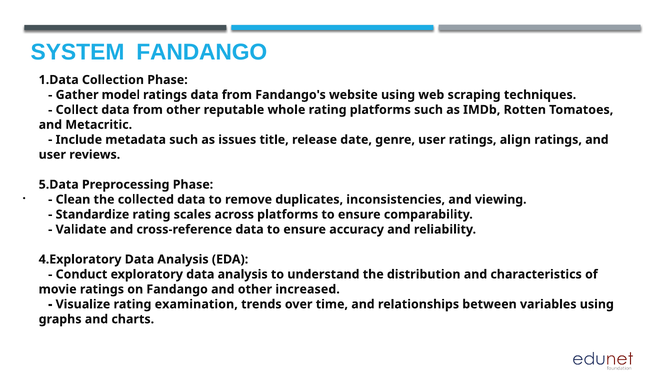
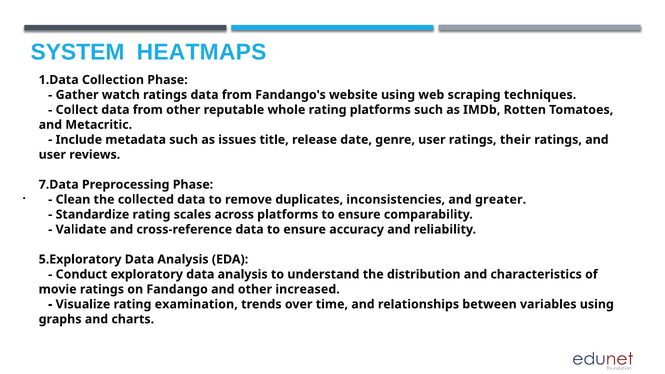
SYSTEM FANDANGO: FANDANGO -> HEATMAPS (202, 52)
model: model -> watch (121, 95)
align: align -> their (515, 140)
5.Data: 5.Data -> 7.Data (59, 185)
viewing: viewing -> greater (501, 200)
4.Exploratory: 4.Exploratory -> 5.Exploratory (80, 259)
